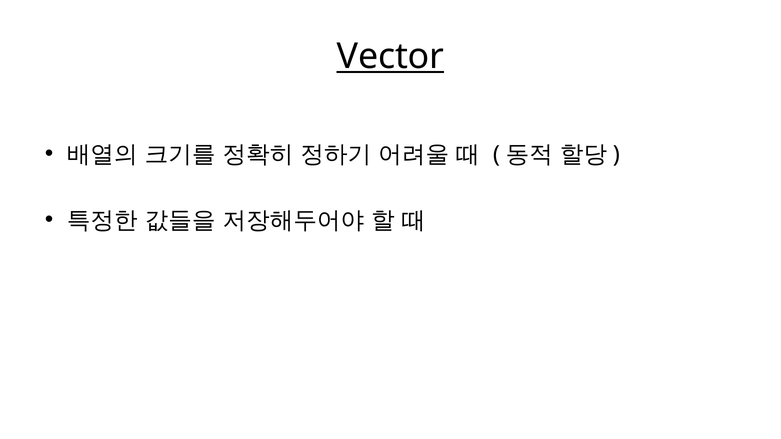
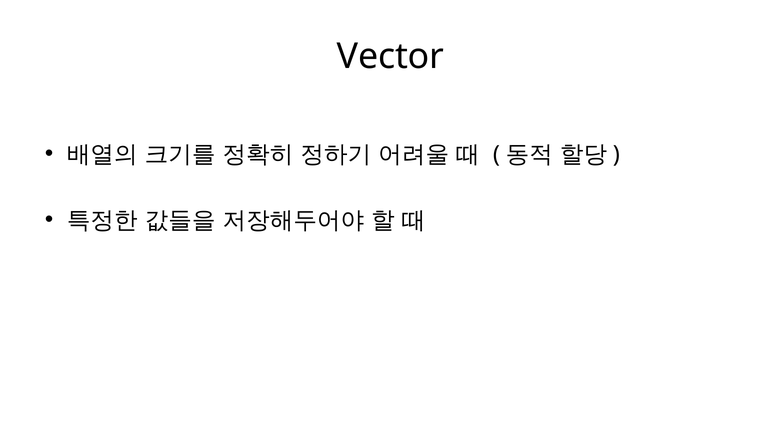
Vector underline: present -> none (390, 57)
